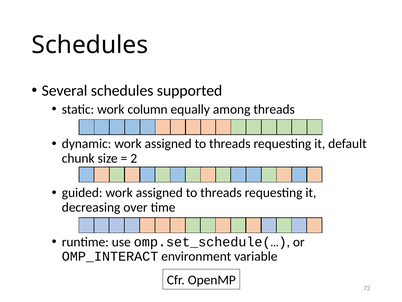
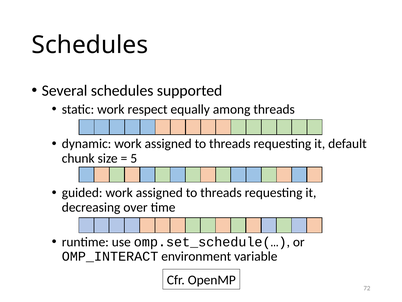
column: column -> respect (148, 109)
2: 2 -> 5 (134, 158)
